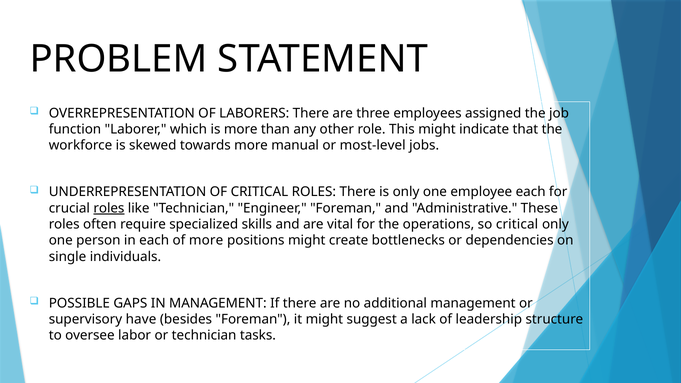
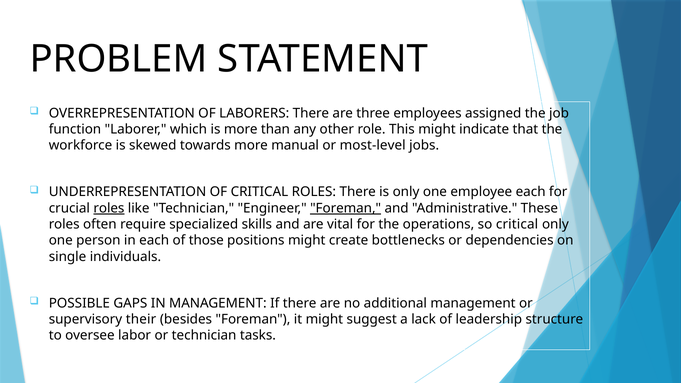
Foreman underline: none -> present (346, 208)
of more: more -> those (206, 240)
have: have -> their (141, 319)
